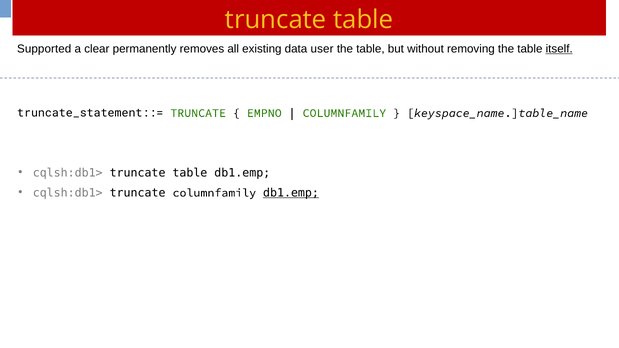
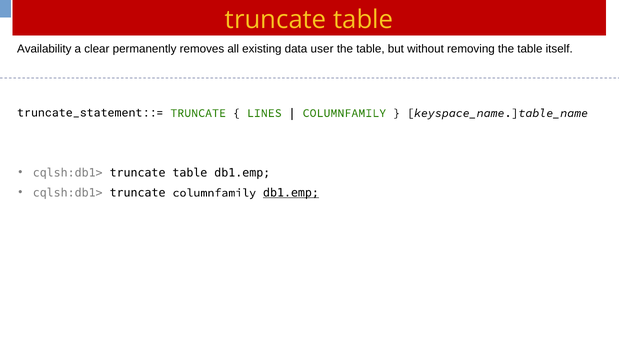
Supported: Supported -> Availability (44, 49)
itself underline: present -> none (559, 49)
EMPNO: EMPNO -> LINES (264, 113)
